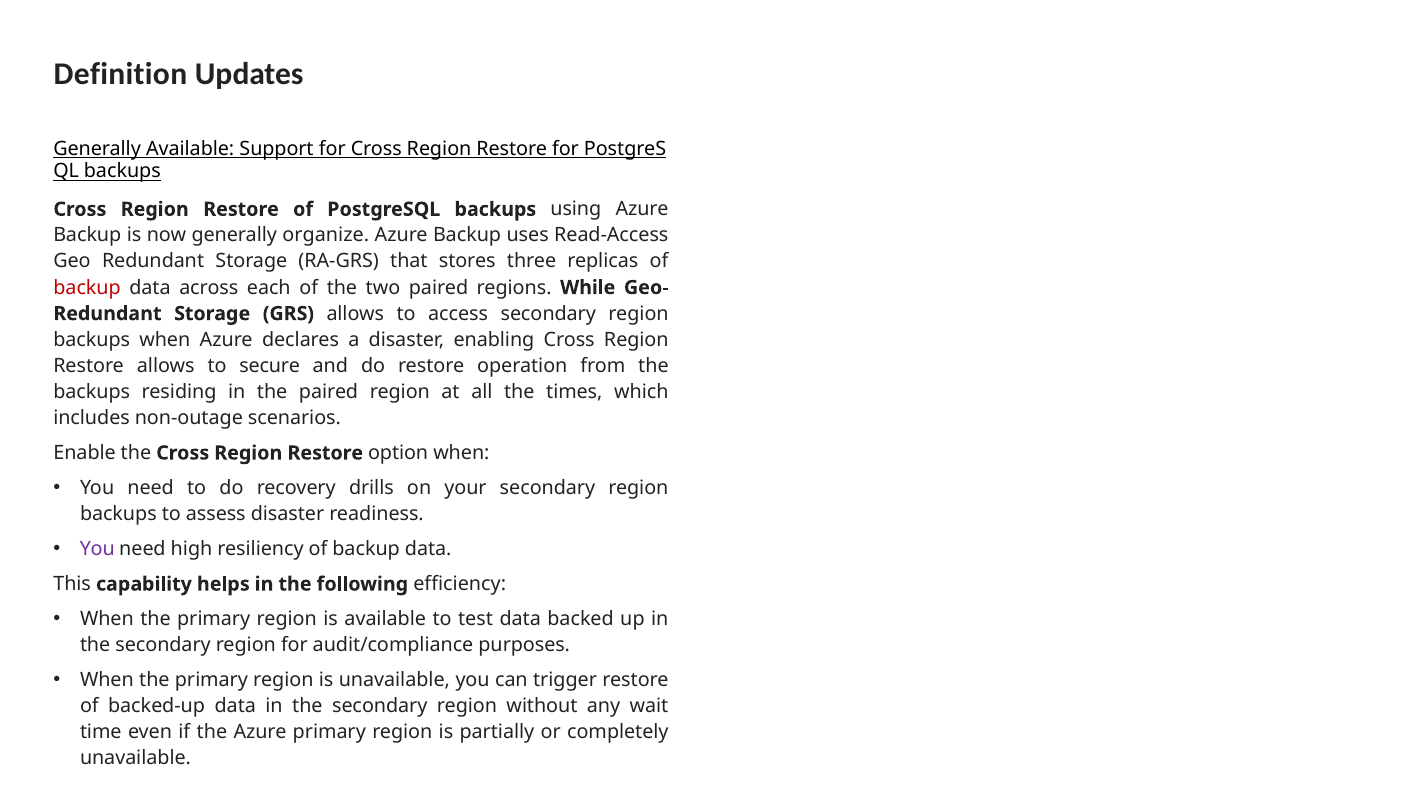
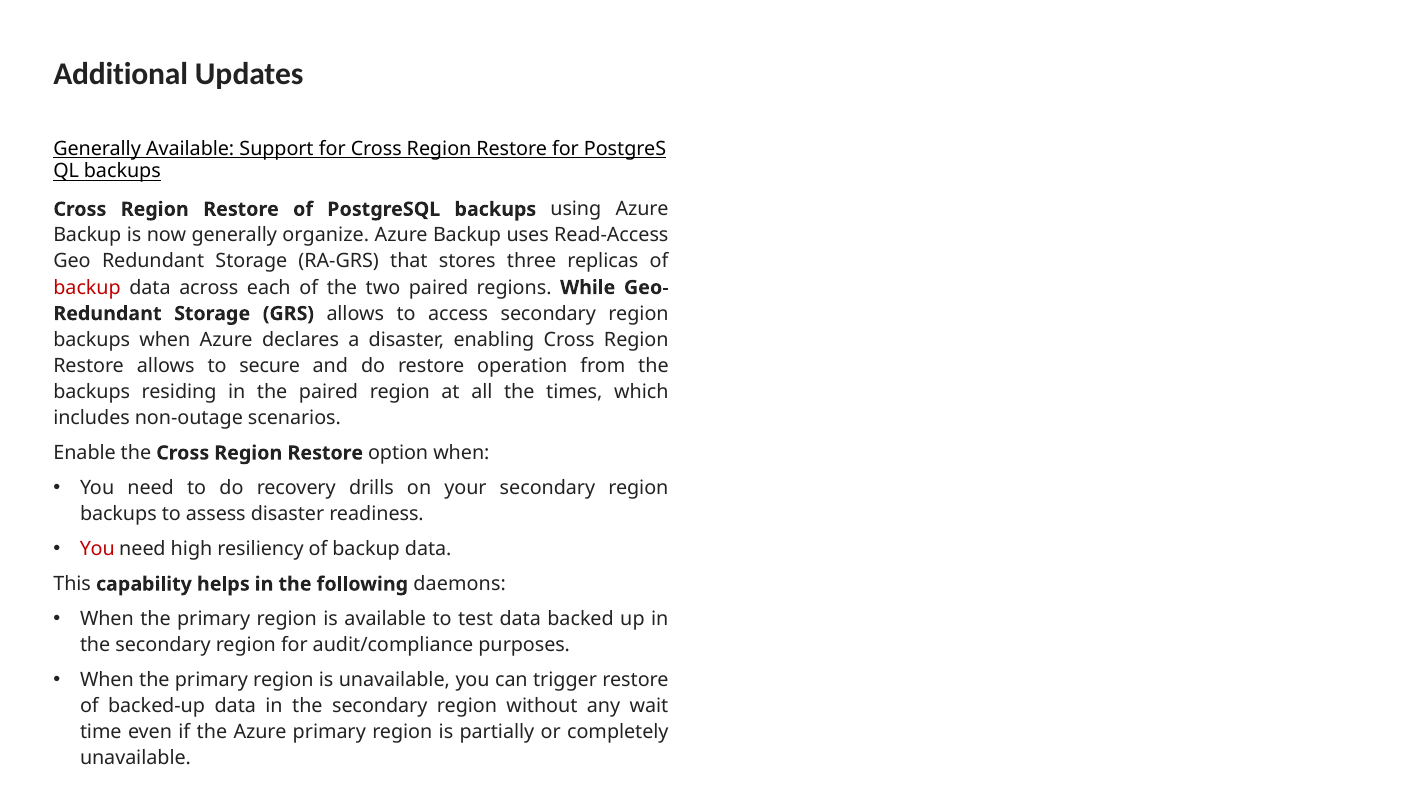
Definition: Definition -> Additional (121, 75)
You colour: purple -> red (97, 549)
efficiency: efficiency -> daemons (460, 584)
